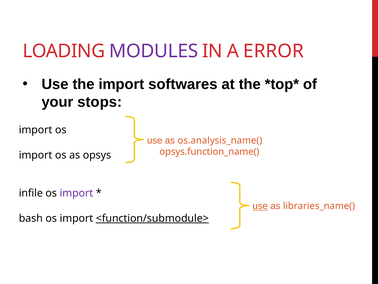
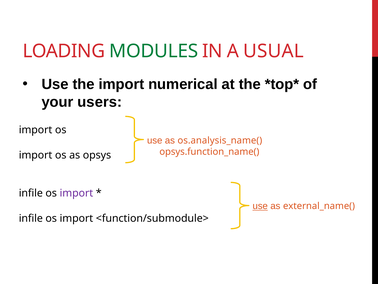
MODULES colour: purple -> green (154, 51)
ERROR: ERROR -> USUAL (274, 51)
softwares: softwares -> numerical (183, 84)
stops: stops -> users (100, 102)
libraries_name(: libraries_name( -> external_name( (319, 206)
bash: bash -> infile (31, 218)
<function/submodule> underline: present -> none (152, 218)
